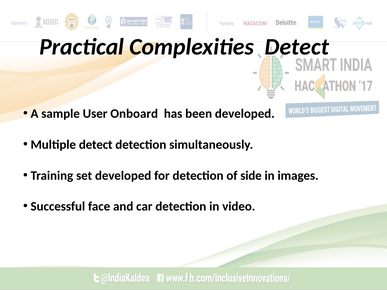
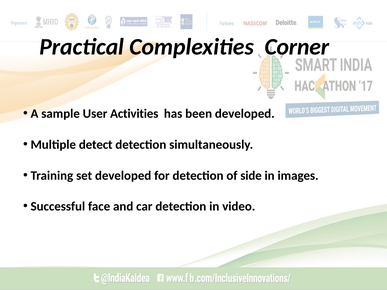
Complexities Detect: Detect -> Corner (297, 47)
Onboard: Onboard -> Activities (134, 114)
